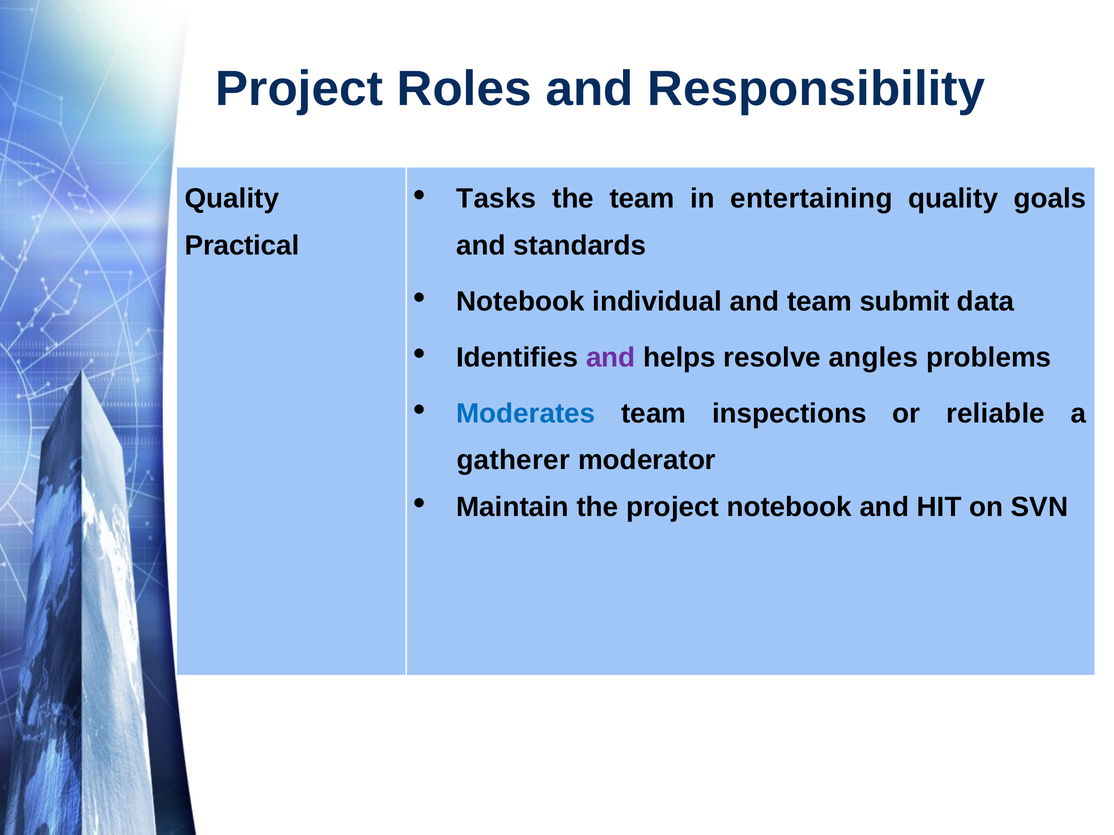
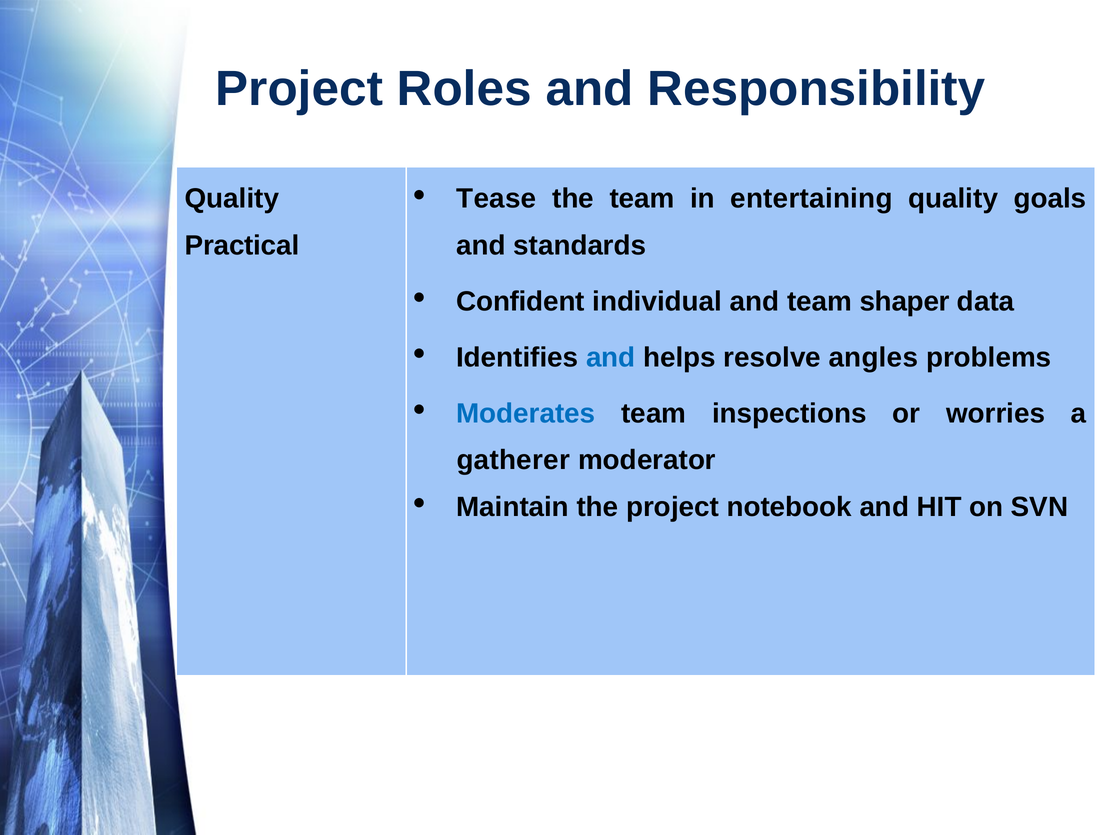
Tasks: Tasks -> Tease (496, 199)
Notebook: Notebook -> Confident (520, 302)
submit: submit -> shaper (905, 302)
and colour: purple -> blue (611, 358)
reliable: reliable -> worries (996, 414)
